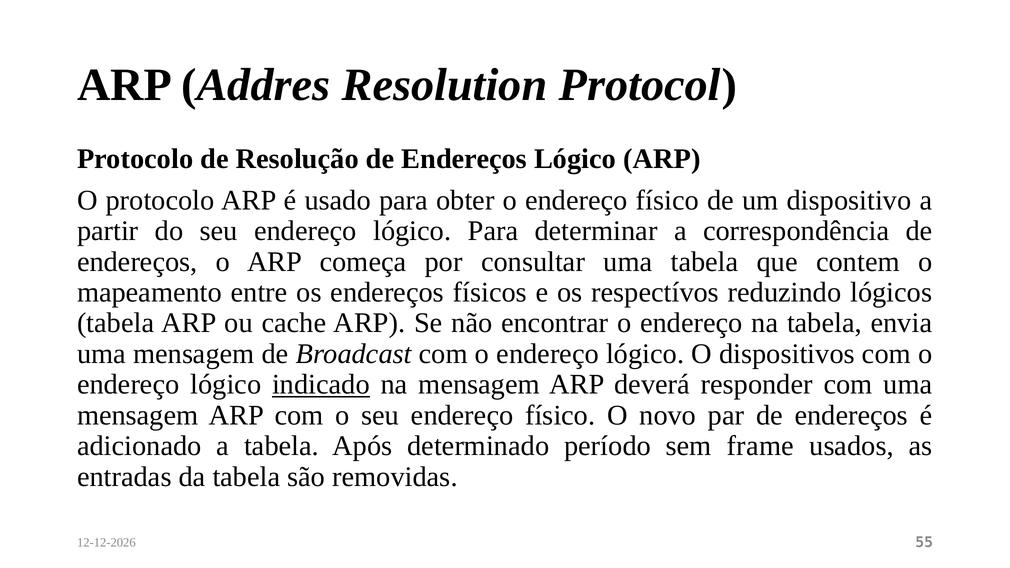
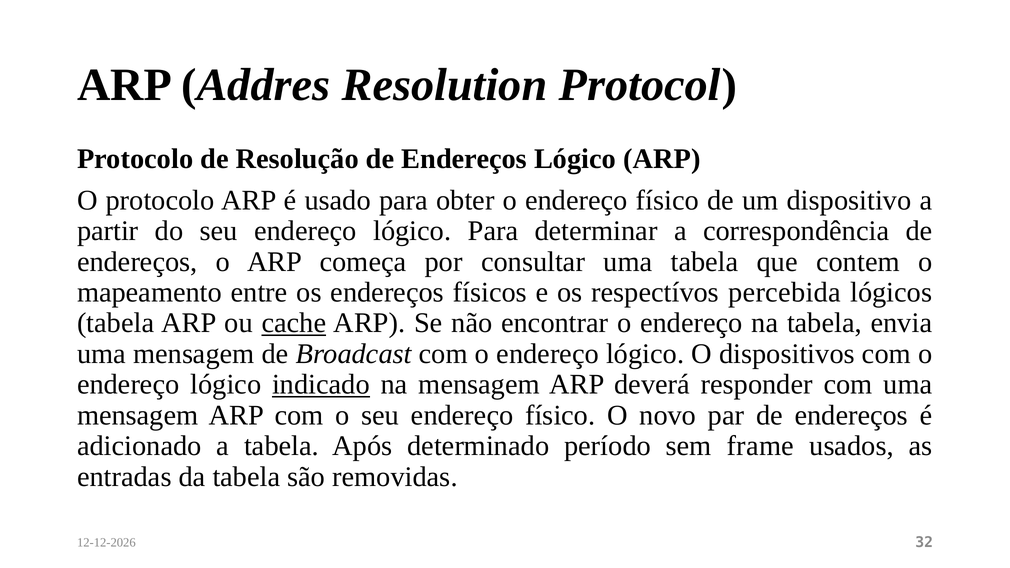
reduzindo: reduzindo -> percebida (784, 292)
cache underline: none -> present (294, 323)
55: 55 -> 32 (924, 543)
